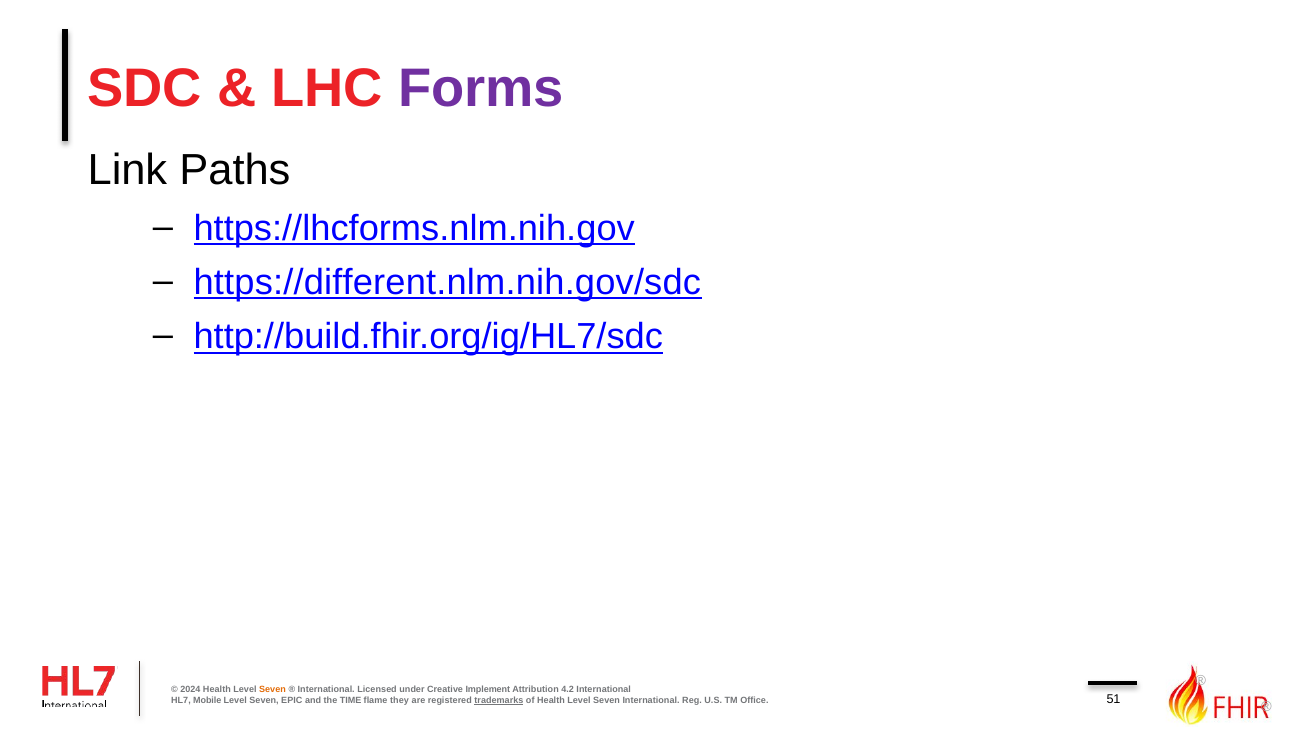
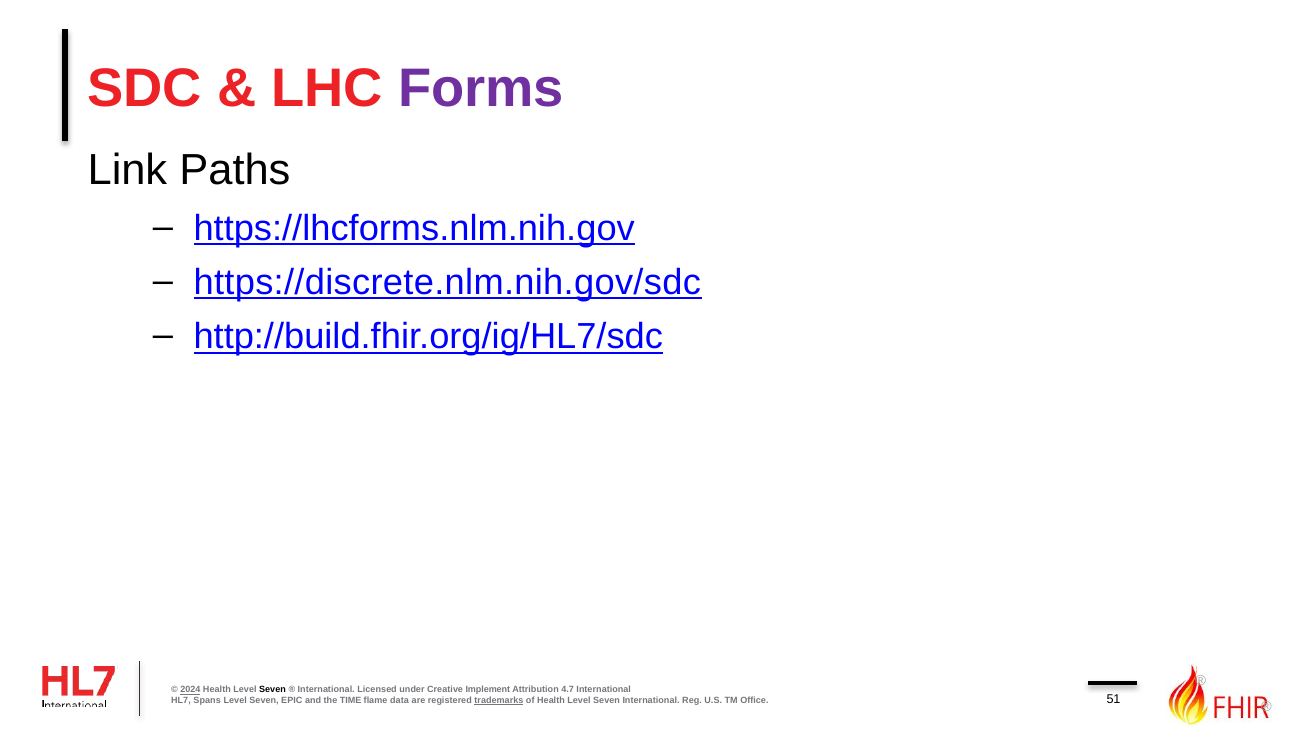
https://different.nlm.nih.gov/sdc: https://different.nlm.nih.gov/sdc -> https://discrete.nlm.nih.gov/sdc (447, 283)
2024 underline: none -> present (190, 690)
Seven colour: orange -> black (272, 690)
4.2: 4.2 -> 4.7 (568, 690)
Mobile: Mobile -> Spans (207, 701)
they: they -> data (399, 701)
